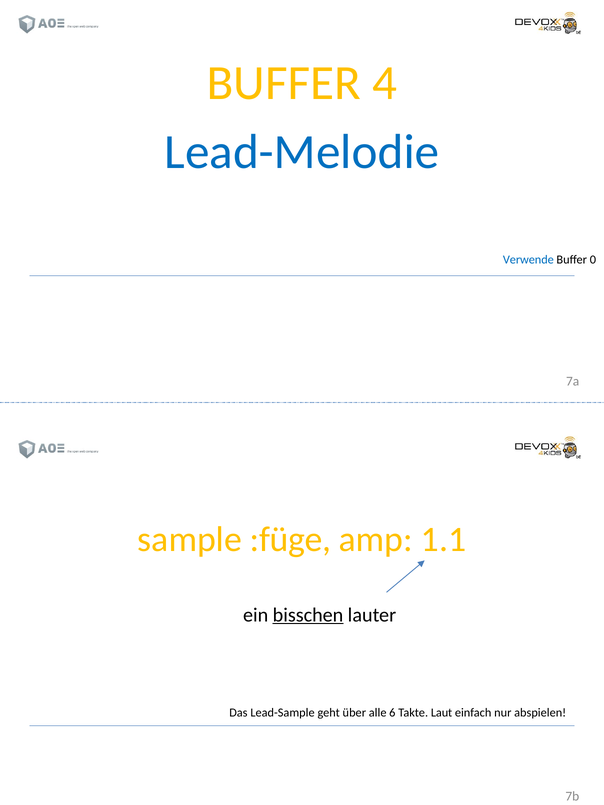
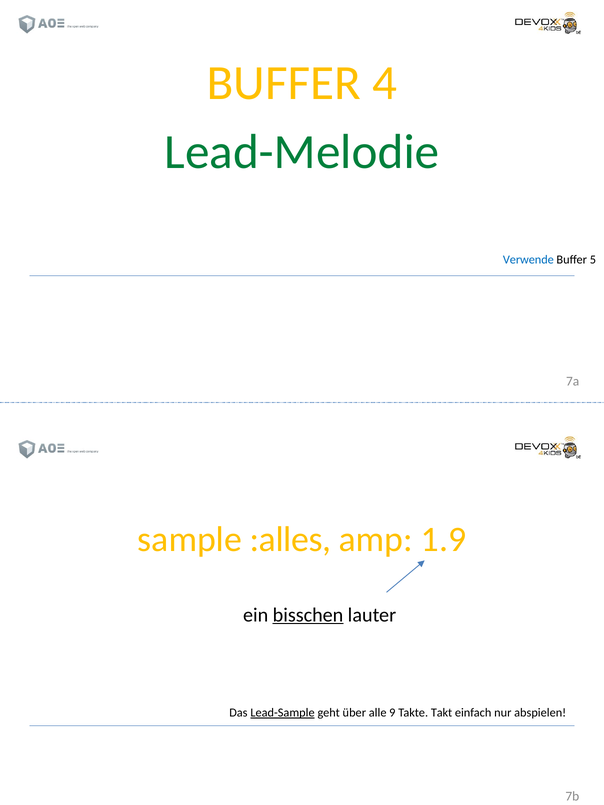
Lead-Melodie colour: blue -> green (302, 152)
0: 0 -> 5 (593, 260)
:füge: :füge -> :alles (290, 540)
1.1: 1.1 -> 1.9 (444, 540)
Lead-Sample underline: none -> present (283, 713)
6: 6 -> 9 (392, 713)
Laut: Laut -> Takt (442, 713)
